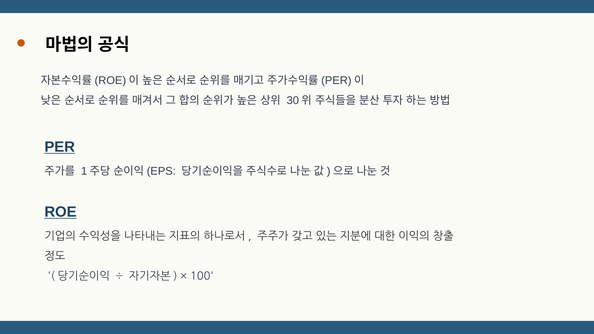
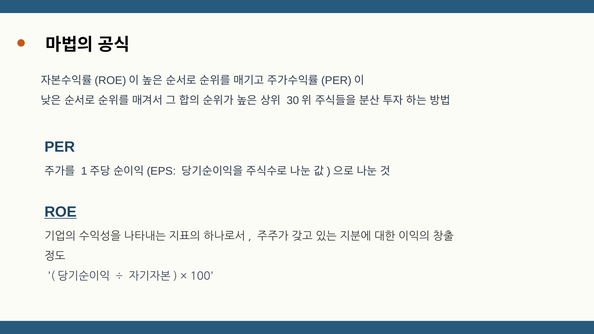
PER underline: present -> none (60, 147)
